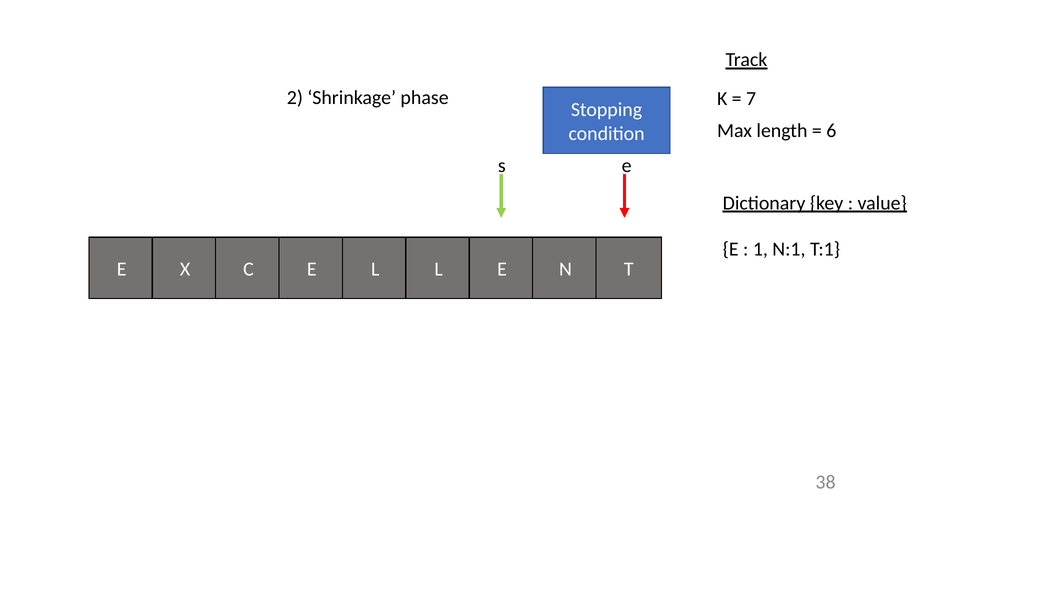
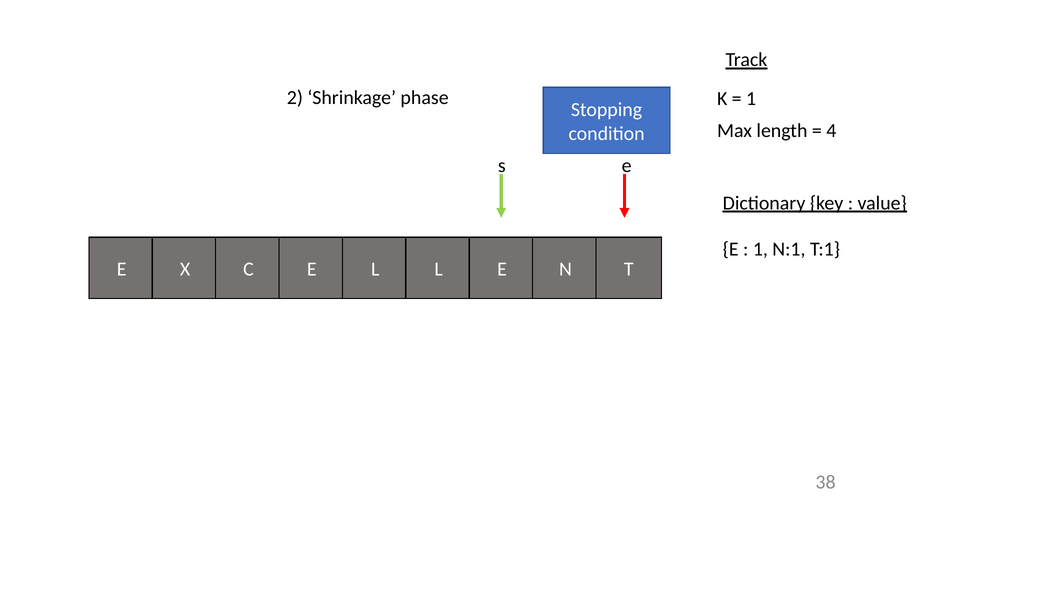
7: 7 -> 1 (751, 99)
6: 6 -> 4 (831, 131)
